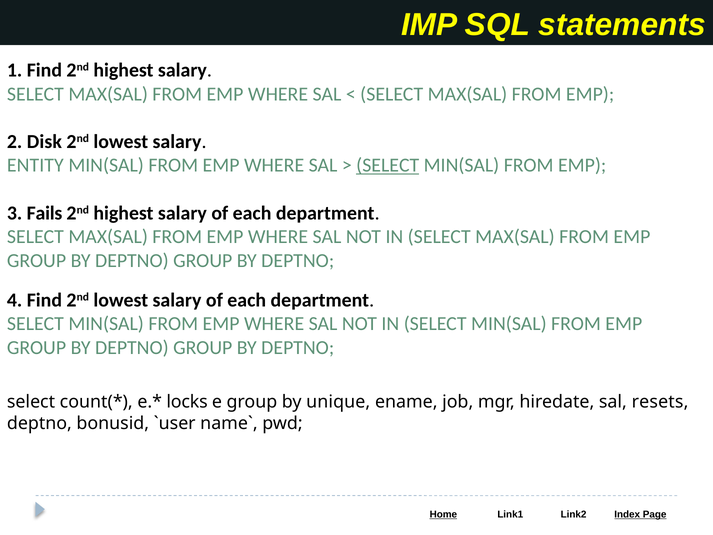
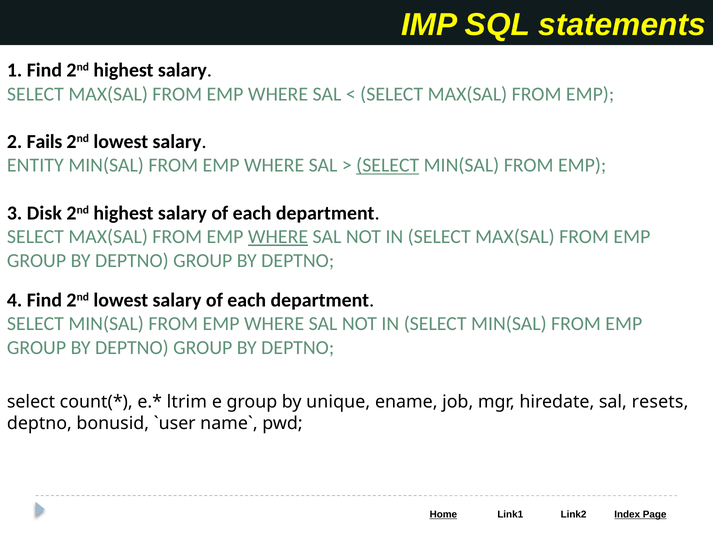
Disk: Disk -> Fails (45, 142)
Fails: Fails -> Disk (44, 213)
WHERE underline: none -> present (278, 237)
locks: locks -> ltrim (187, 402)
